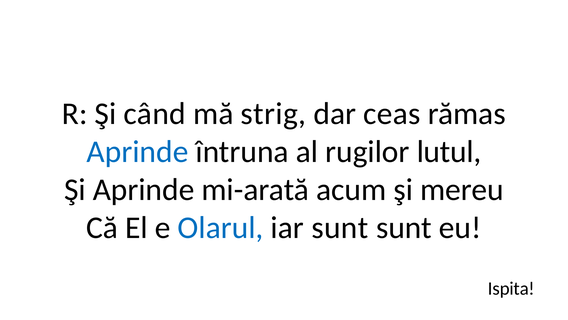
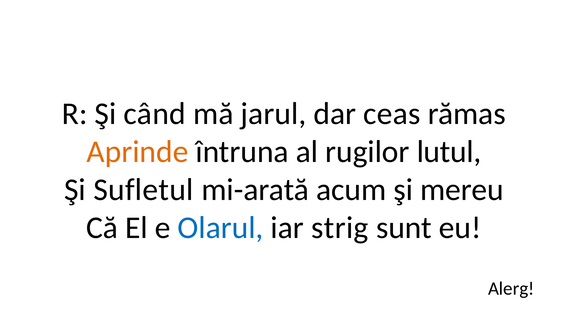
strig: strig -> jarul (273, 114)
Aprinde colour: blue -> orange (138, 152)
Şi Aprinde: Aprinde -> Sufletul (143, 189)
iar sunt: sunt -> strig (340, 227)
Ispita: Ispita -> Alerg (511, 288)
